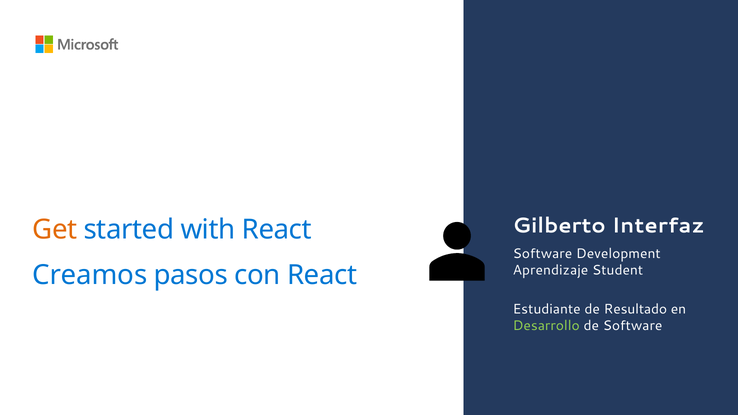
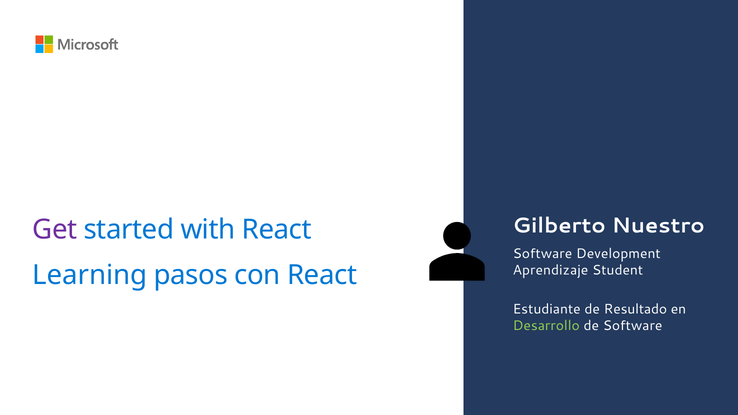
Get colour: orange -> purple (55, 230)
Interfaz: Interfaz -> Nuestro (658, 226)
Creamos: Creamos -> Learning (90, 275)
